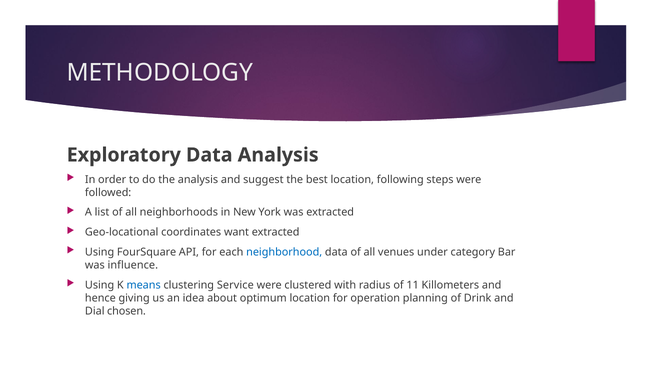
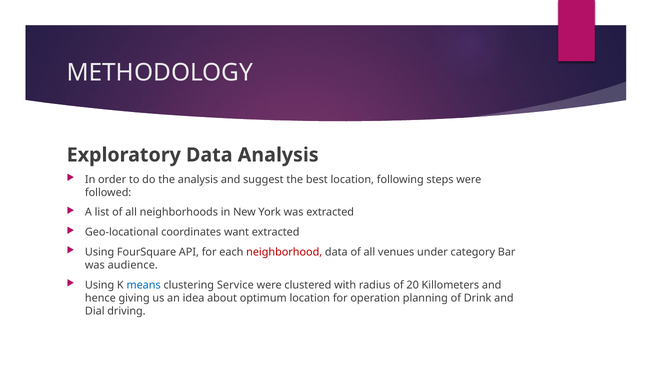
neighborhood colour: blue -> red (284, 252)
influence: influence -> audience (133, 265)
11: 11 -> 20 (413, 285)
chosen: chosen -> driving (126, 311)
